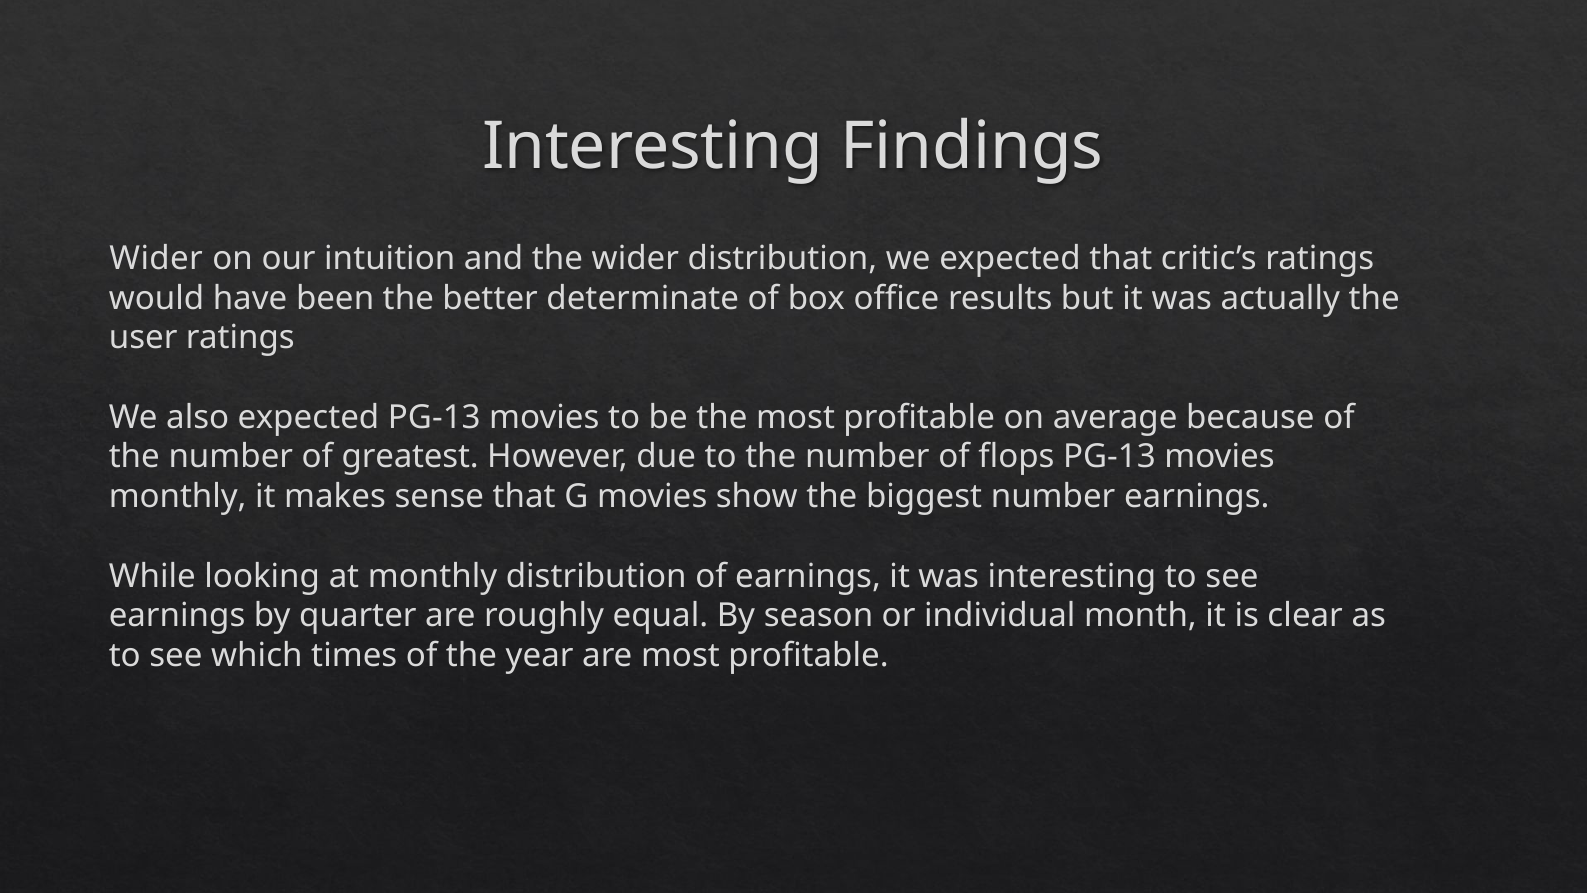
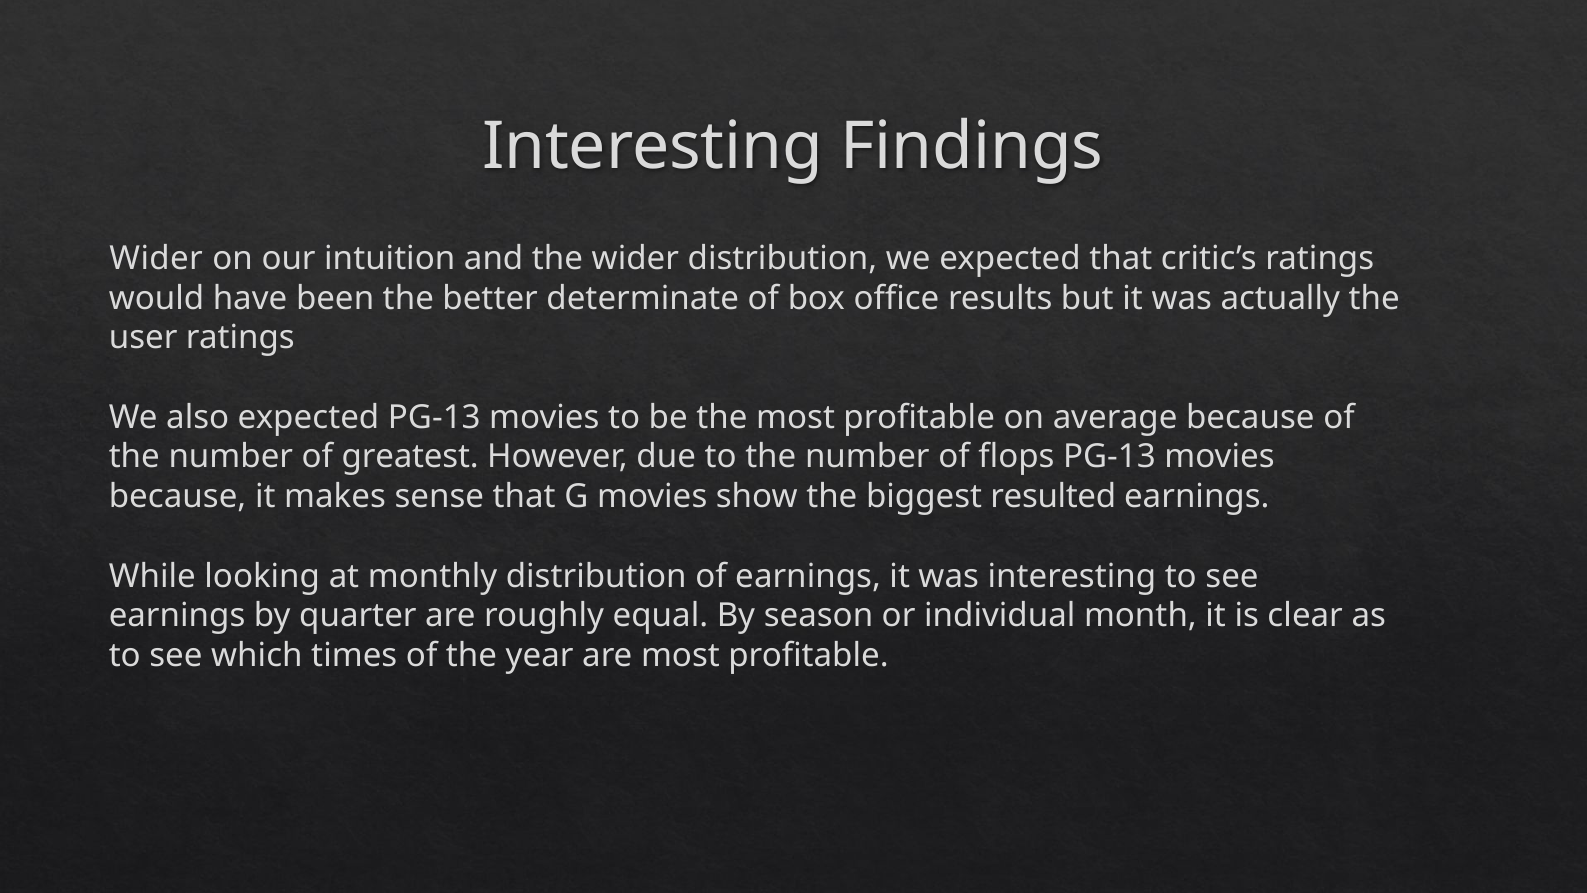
monthly: monthly -> because (178, 497)
biggest number: number -> resulted (1053, 497)
